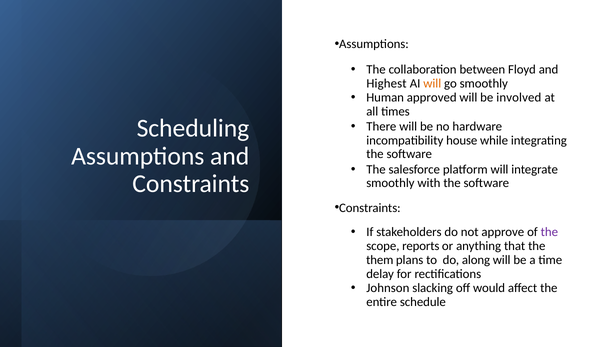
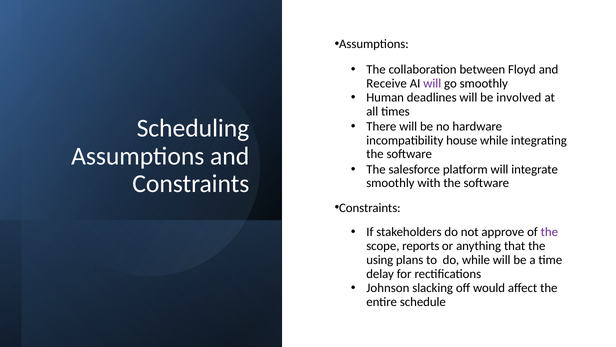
Highest: Highest -> Receive (387, 83)
will colour: orange -> purple (432, 83)
approved: approved -> deadlines (432, 97)
them: them -> using (380, 260)
do along: along -> while (476, 260)
